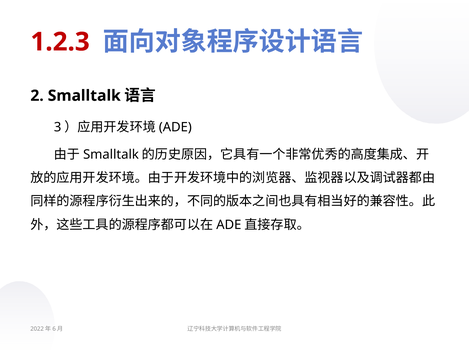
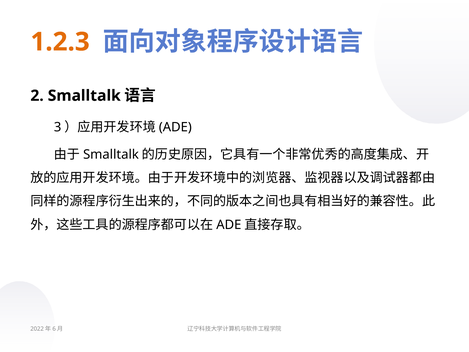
1.2.3 colour: red -> orange (60, 42)
